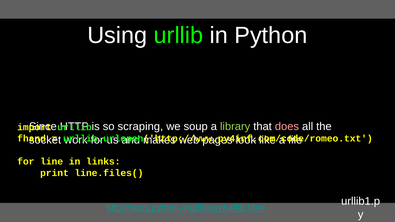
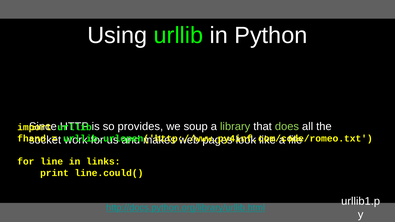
scraping: scraping -> provides (140, 127)
does colour: pink -> light green (287, 127)
line.files(: line.files( -> line.could( (109, 173)
